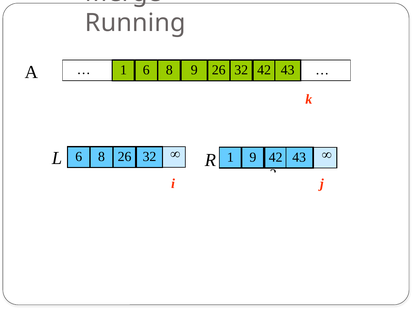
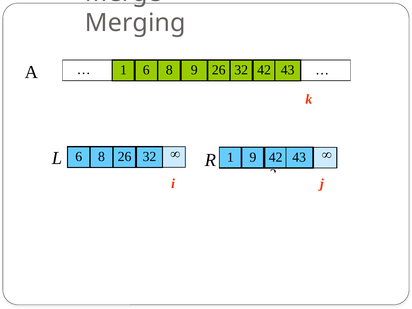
Running: Running -> Merging (135, 23)
